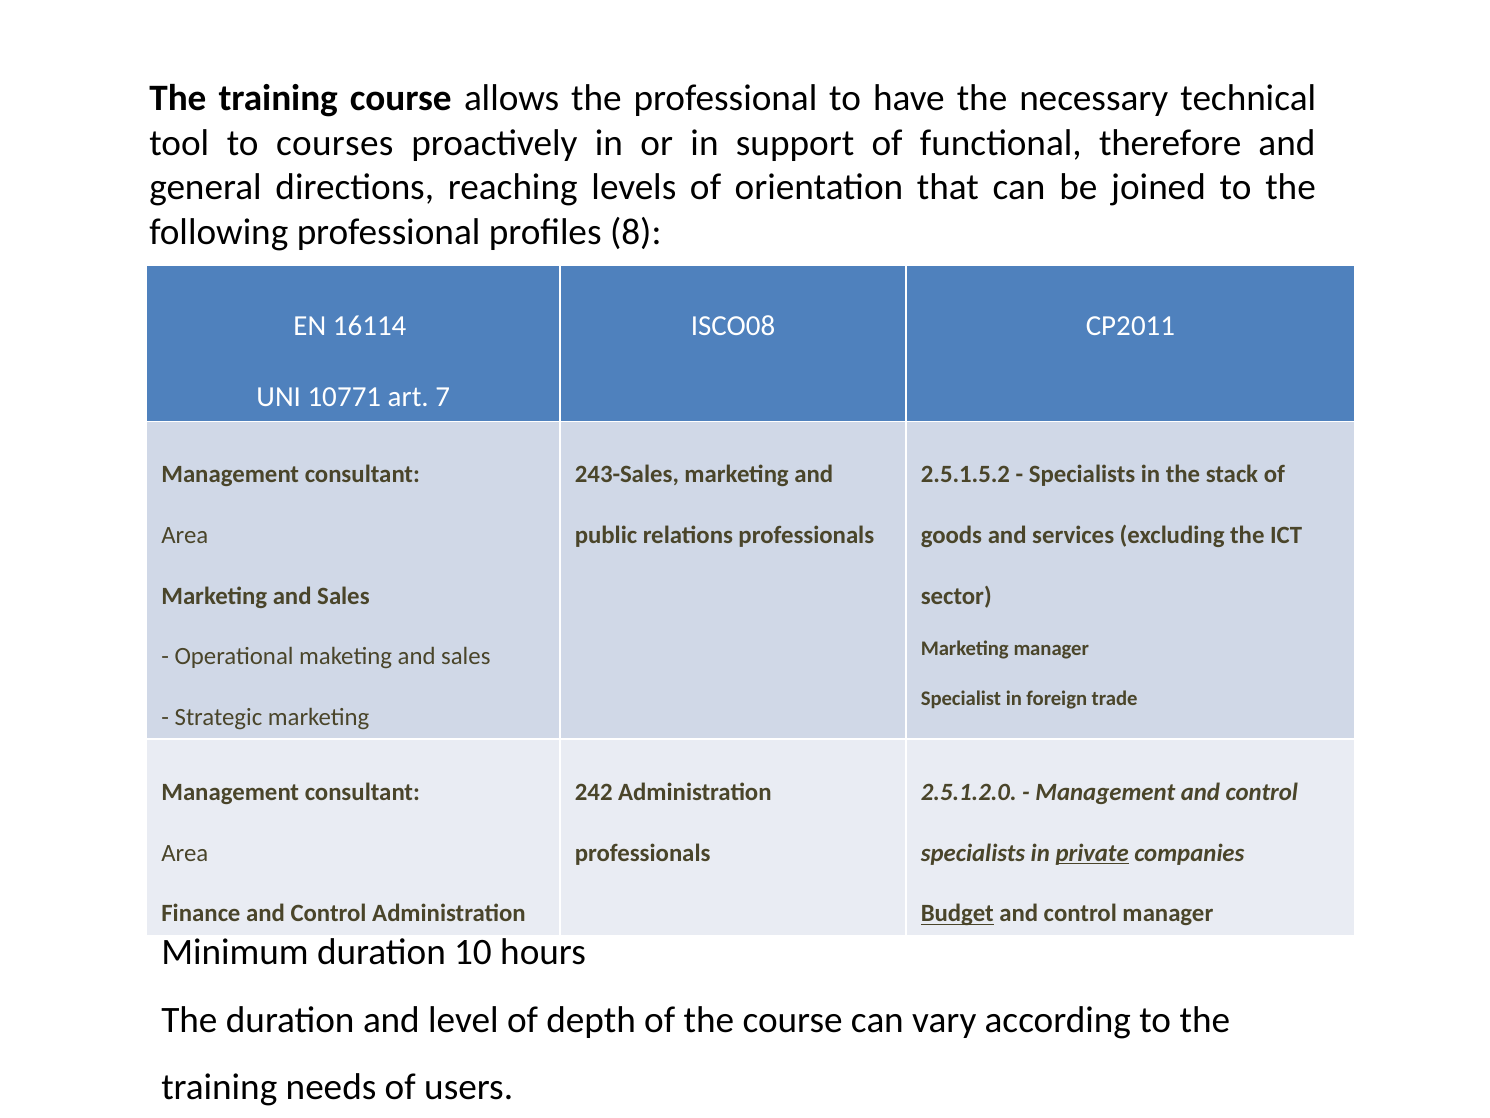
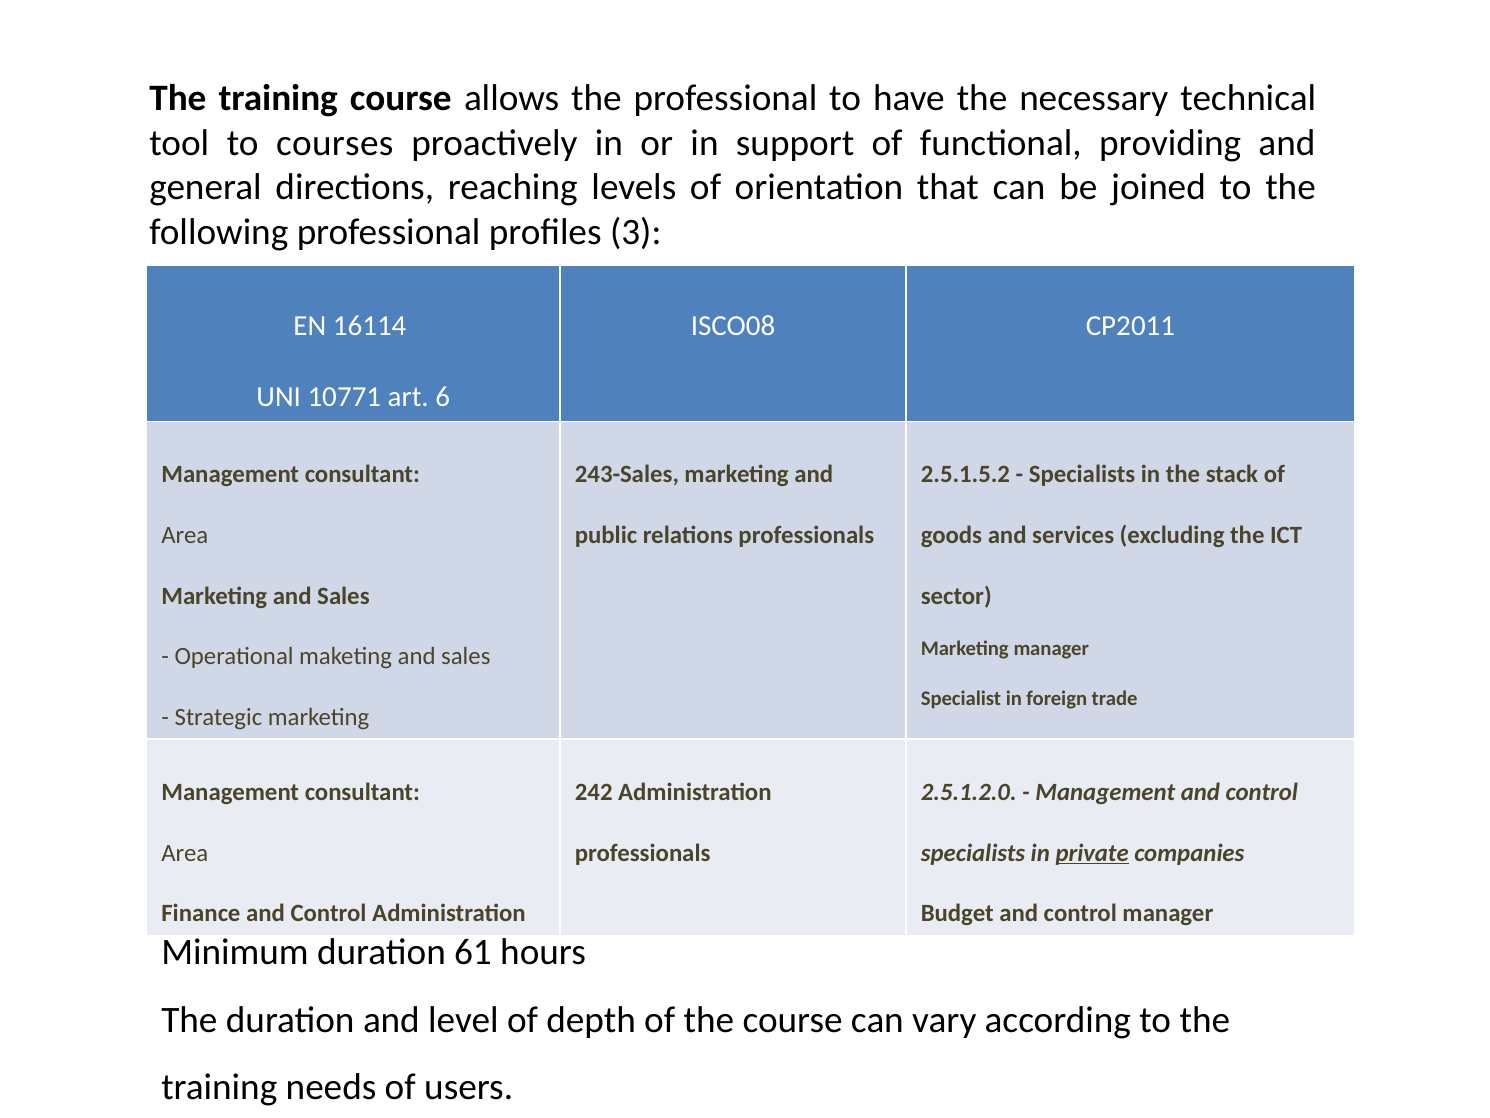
therefore: therefore -> providing (1170, 143)
8: 8 -> 3 (636, 232)
7: 7 -> 6 (443, 397)
Budget underline: present -> none (957, 913)
10: 10 -> 61 (473, 952)
